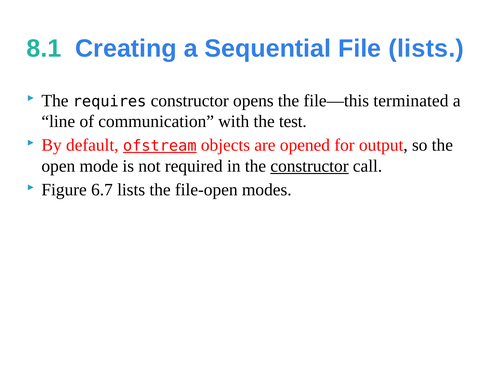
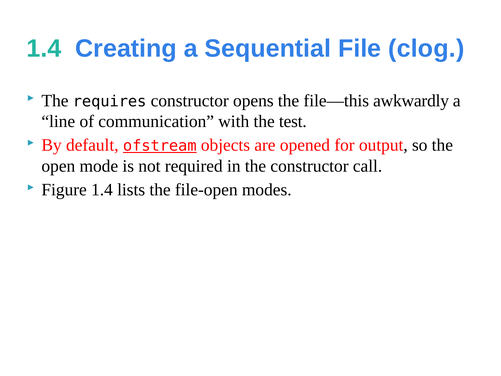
8.1: 8.1 -> 1.4 (44, 48)
File lists: lists -> clog (426, 48)
terminated: terminated -> awkwardly (411, 101)
constructor underline: present -> none (309, 166)
Figure 6.7: 6.7 -> 1.4 (102, 190)
